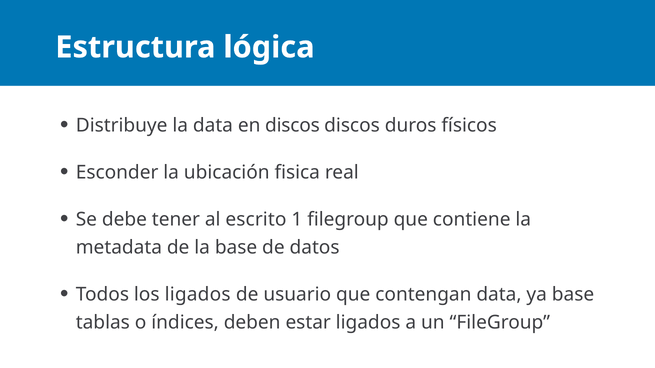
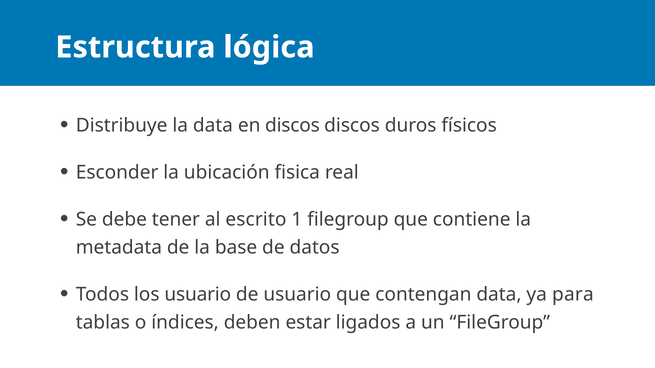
los ligados: ligados -> usuario (198, 295)
ya base: base -> para (573, 295)
